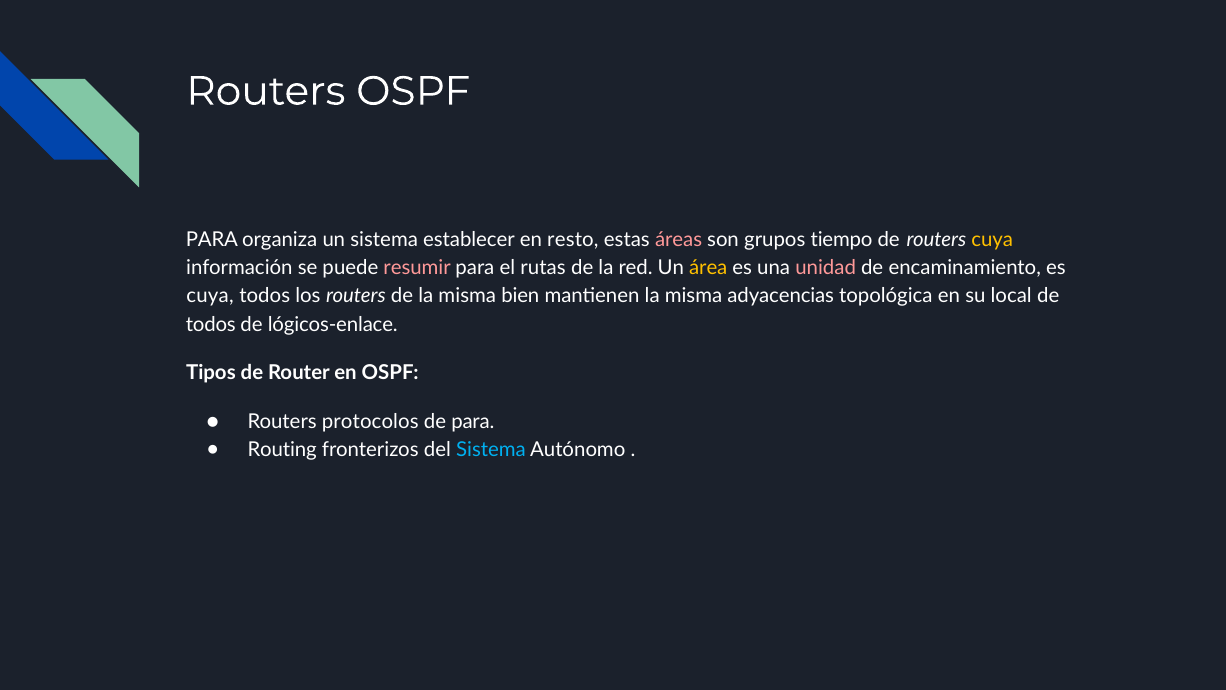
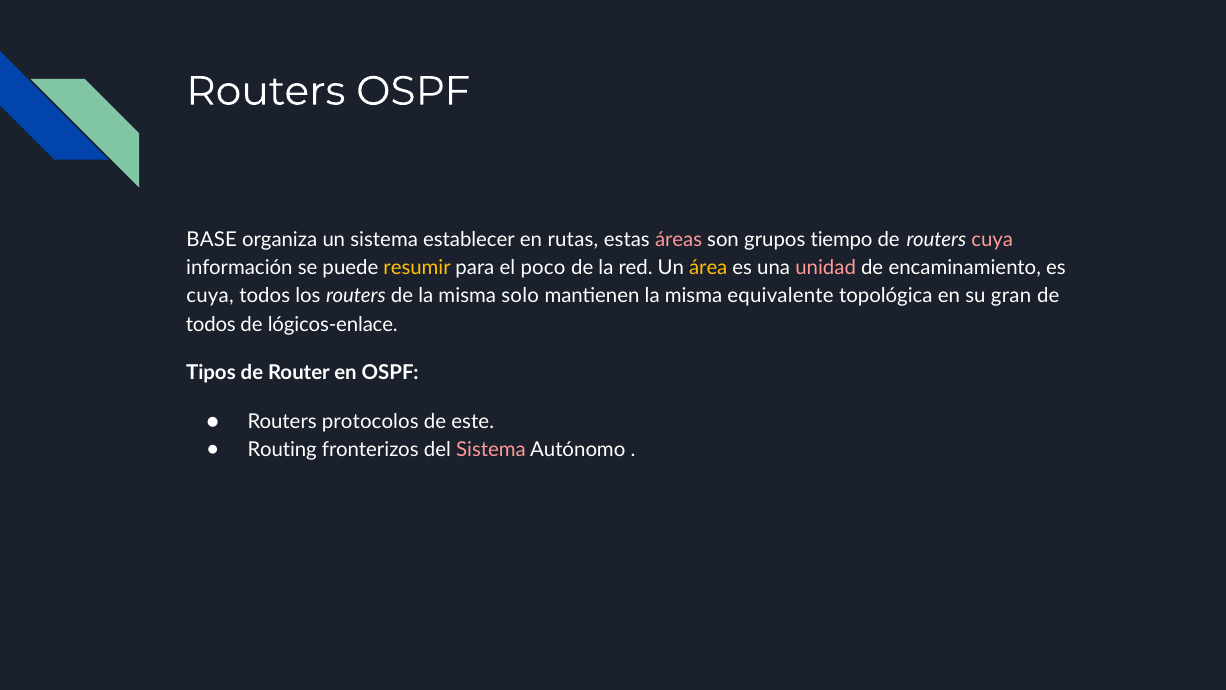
PARA: PARA -> BASE (212, 240)
resto: resto -> rutas (573, 240)
cuya colour: yellow -> pink (992, 240)
resumir colour: pink -> yellow (417, 268)
rutas: rutas -> poco (543, 268)
bien: bien -> solo (520, 296)
adyacencias: adyacencias -> equivalente (781, 296)
local: local -> gran (1011, 296)
de para: para -> este (473, 421)
Sistema colour: light blue -> pink (491, 450)
